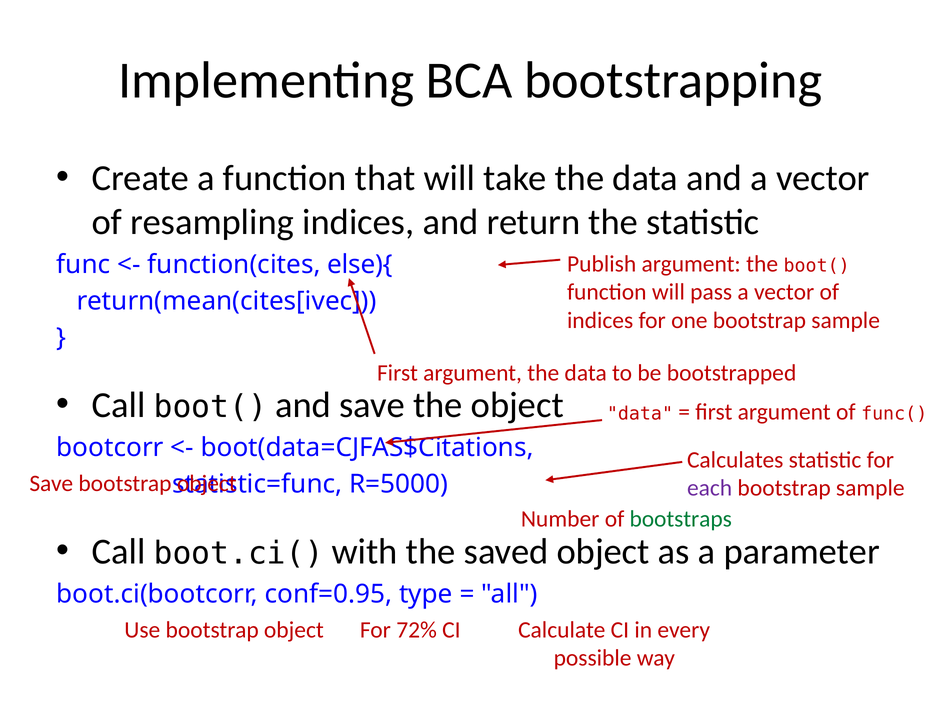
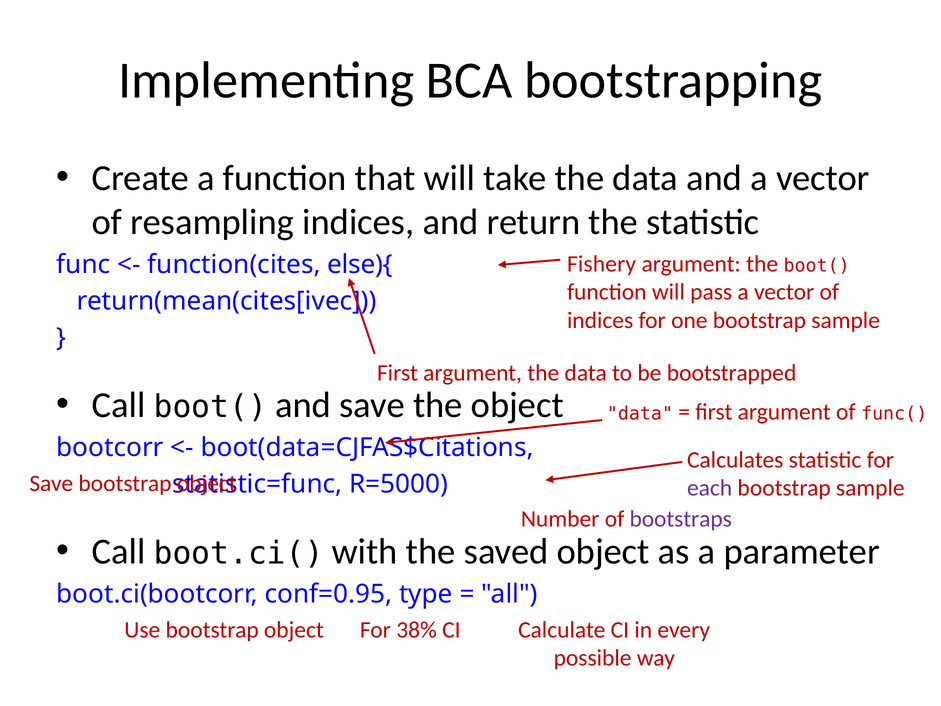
Publish: Publish -> Fishery (602, 264)
bootstraps colour: green -> purple (681, 519)
72%: 72% -> 38% (417, 630)
